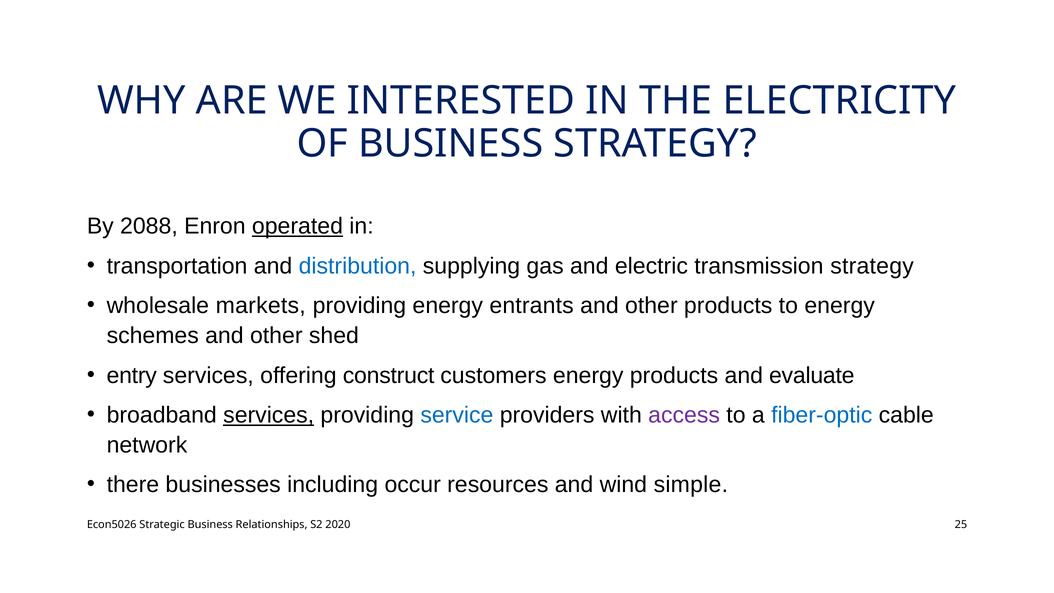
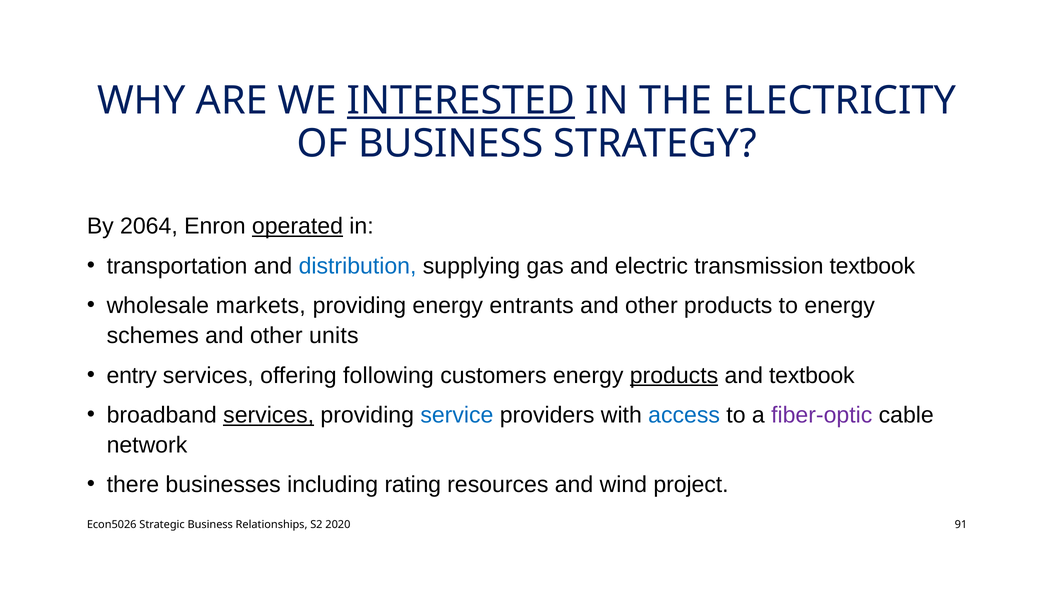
INTERESTED underline: none -> present (461, 101)
2088: 2088 -> 2064 (149, 226)
transmission strategy: strategy -> textbook (872, 266)
shed: shed -> units (334, 336)
construct: construct -> following (388, 375)
products underline: none -> present (674, 375)
and evaluate: evaluate -> textbook (812, 375)
access colour: purple -> blue (684, 415)
fiber-optic colour: blue -> purple (822, 415)
occur: occur -> rating (413, 485)
simple: simple -> project (691, 485)
25: 25 -> 91 (961, 524)
